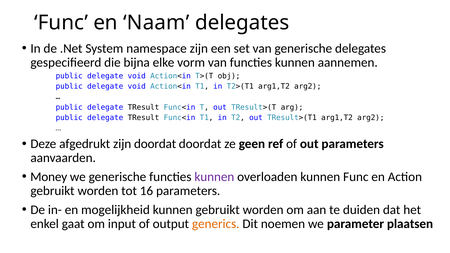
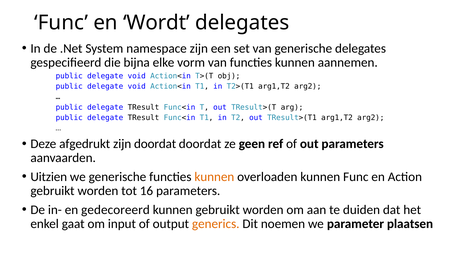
Naam: Naam -> Wordt (156, 23)
Money: Money -> Uitzien (49, 177)
kunnen colour: purple -> orange (214, 177)
mogelijkheid: mogelijkheid -> gedecoreerd (115, 210)
